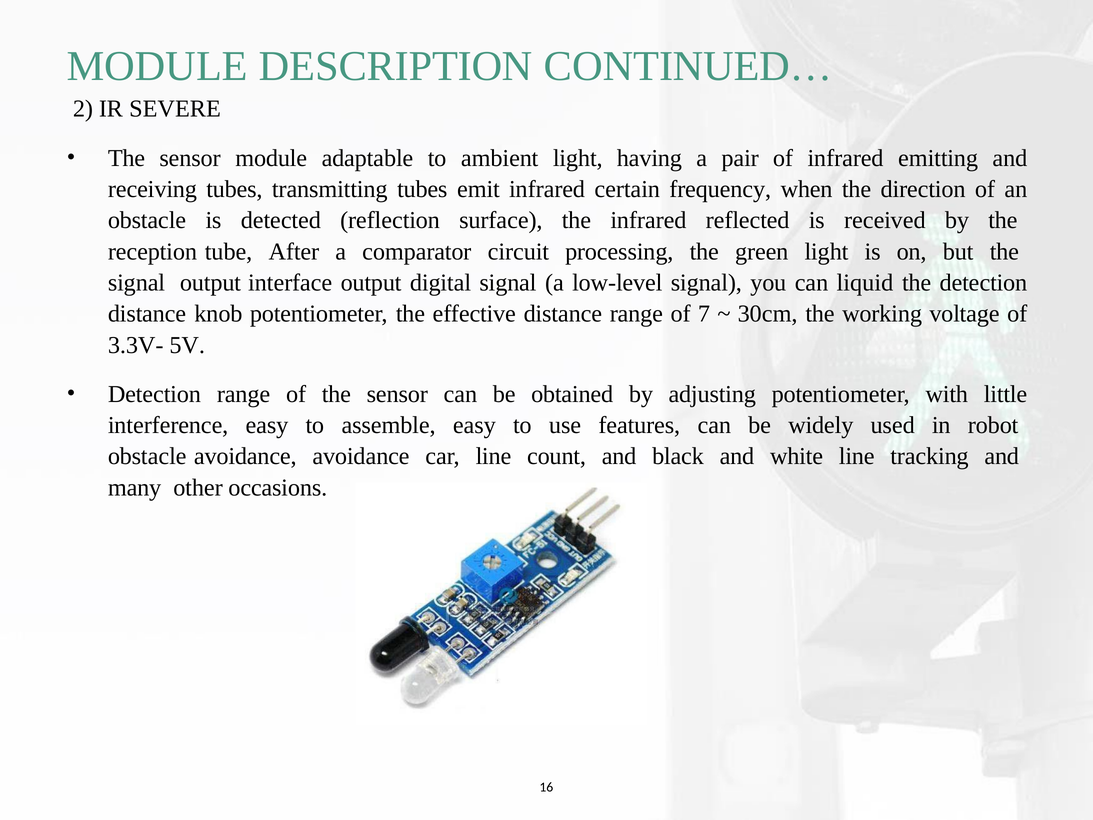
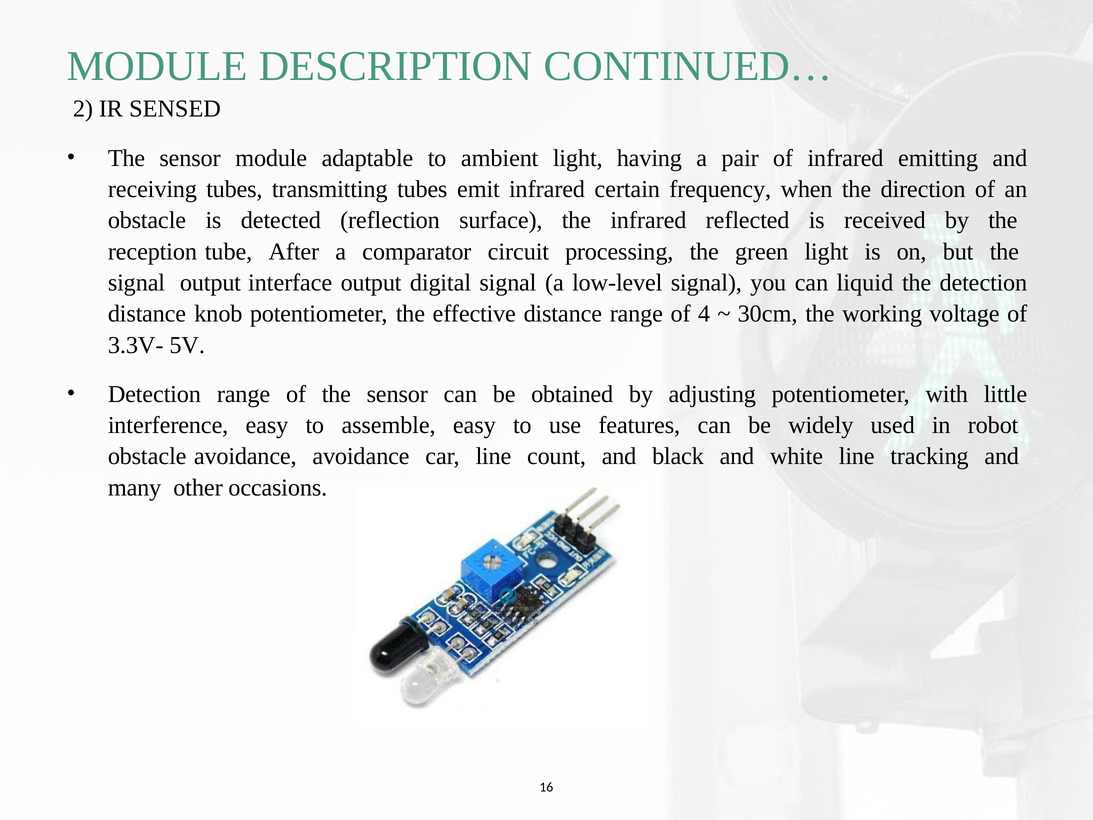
SEVERE: SEVERE -> SENSED (175, 109)
7: 7 -> 4 (704, 314)
